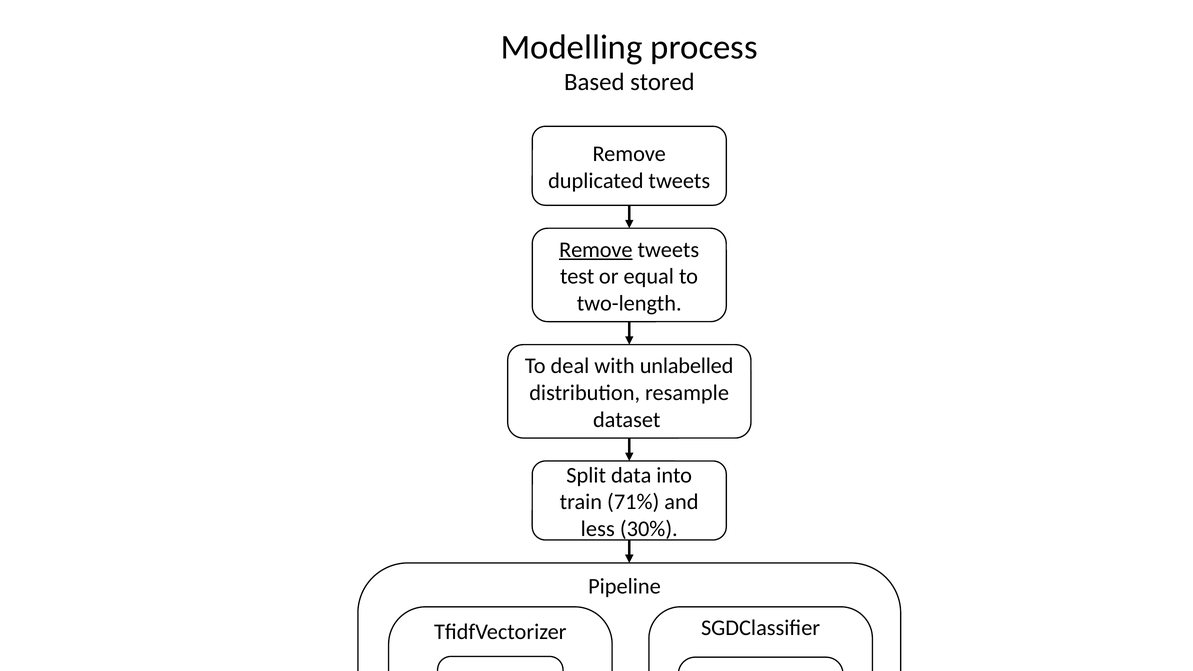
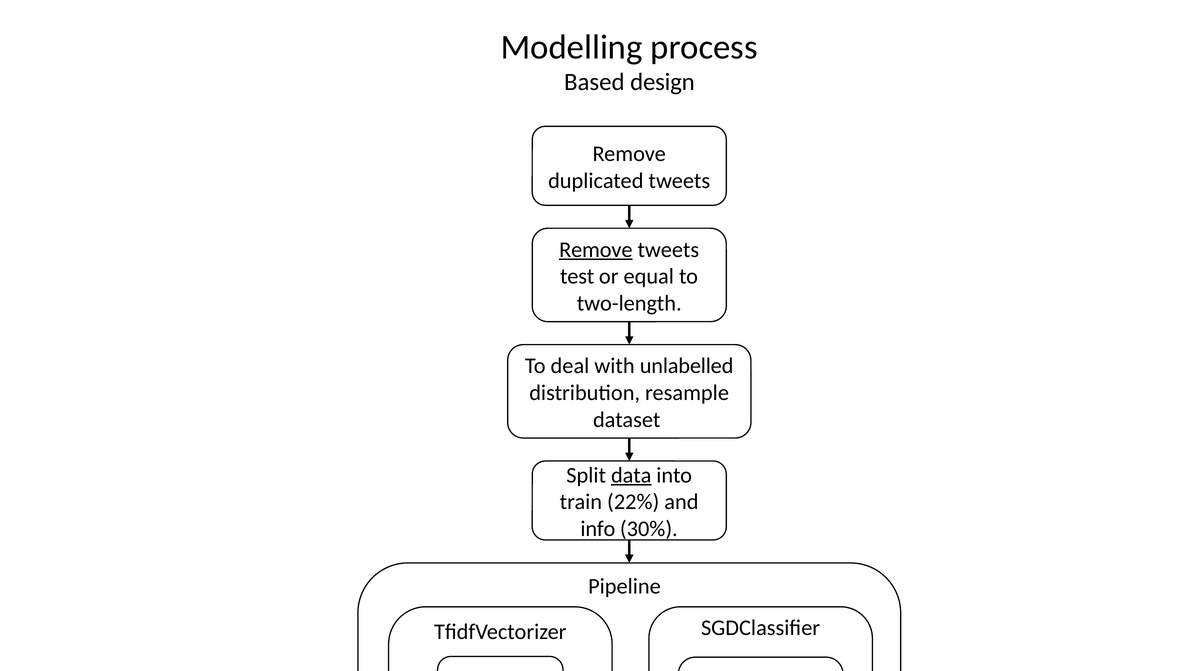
stored: stored -> design (662, 82)
data underline: none -> present (631, 475)
71%: 71% -> 22% (633, 502)
less: less -> info (598, 529)
